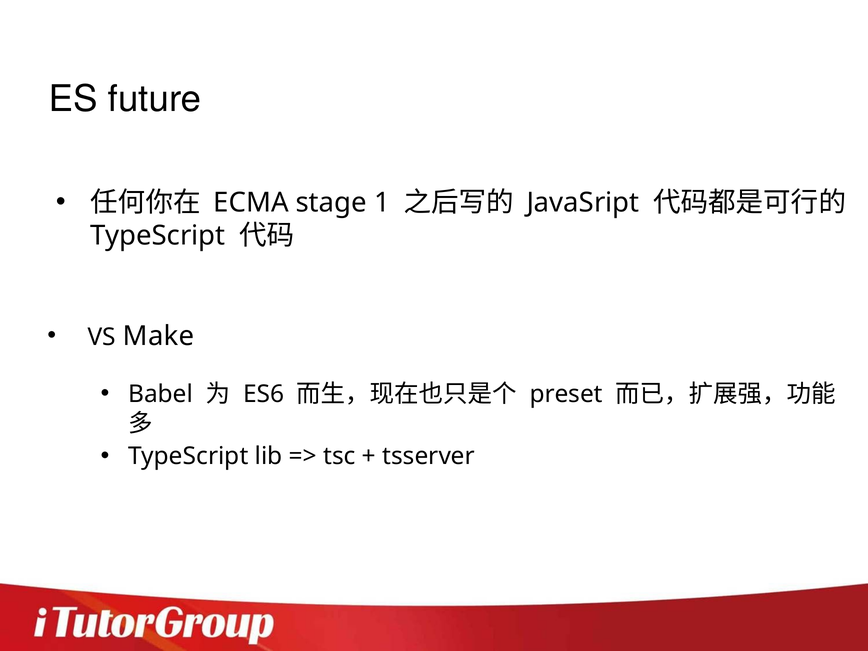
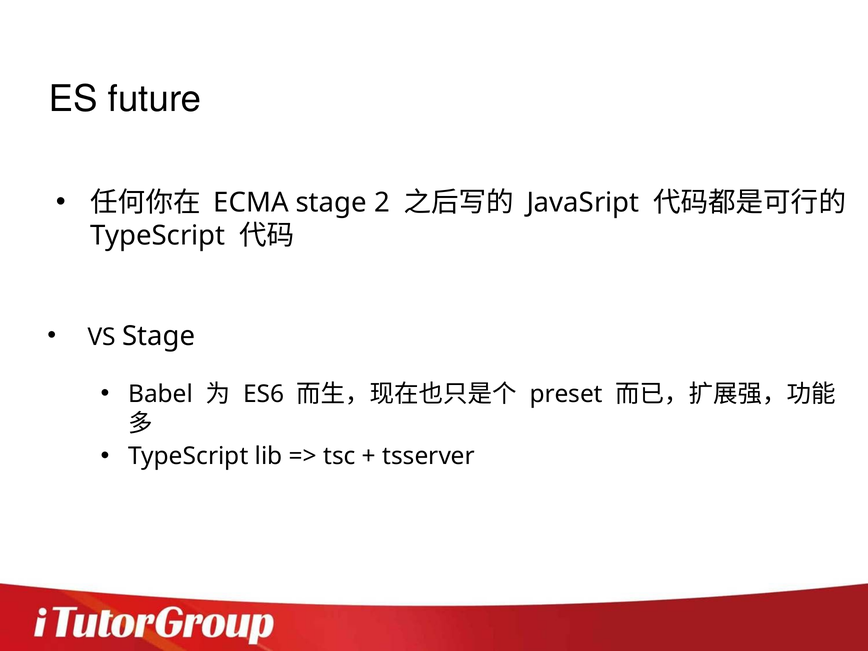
1: 1 -> 2 (382, 202)
VS Make: Make -> Stage (159, 336)
